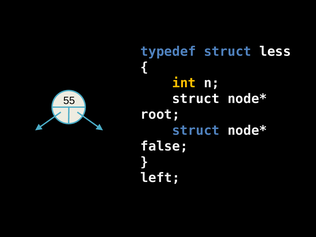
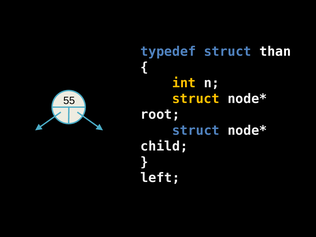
less: less -> than (275, 51)
struct colour: white -> yellow (196, 99)
false: false -> child (164, 146)
